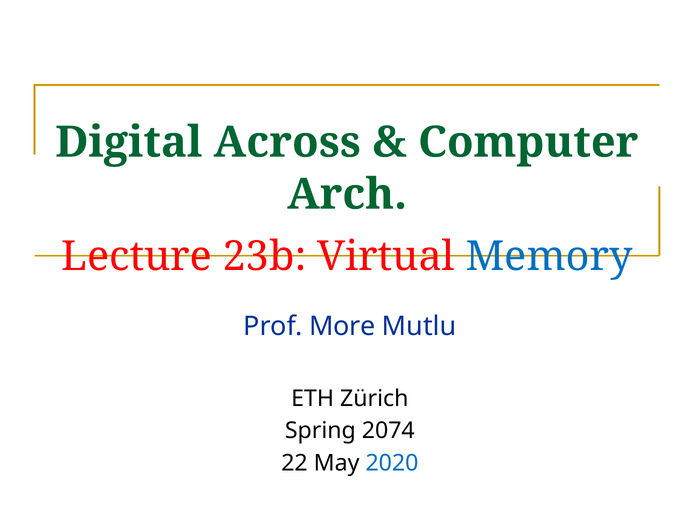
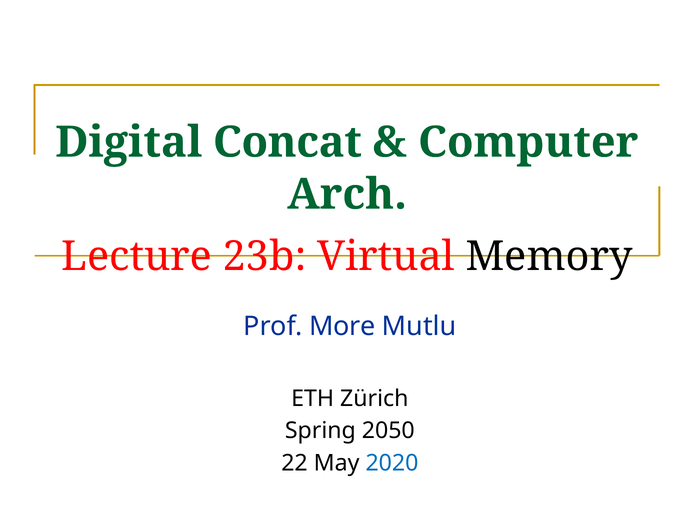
Across: Across -> Concat (287, 143)
Memory colour: blue -> black (549, 257)
2074: 2074 -> 2050 (388, 431)
